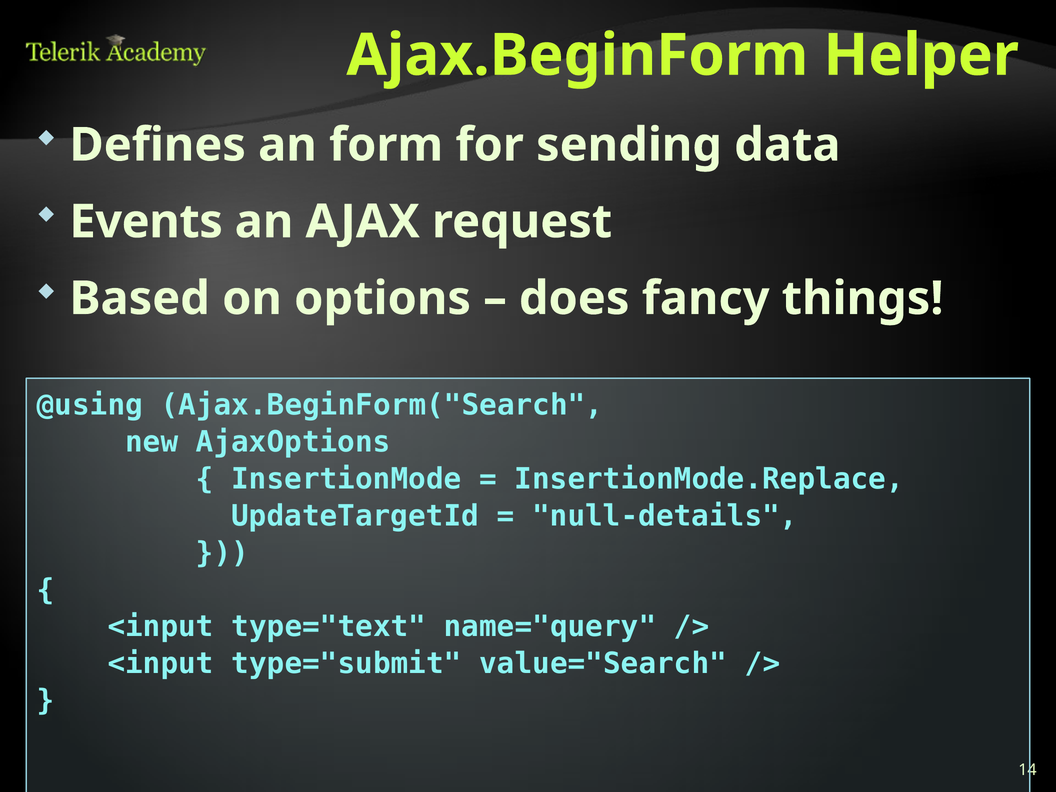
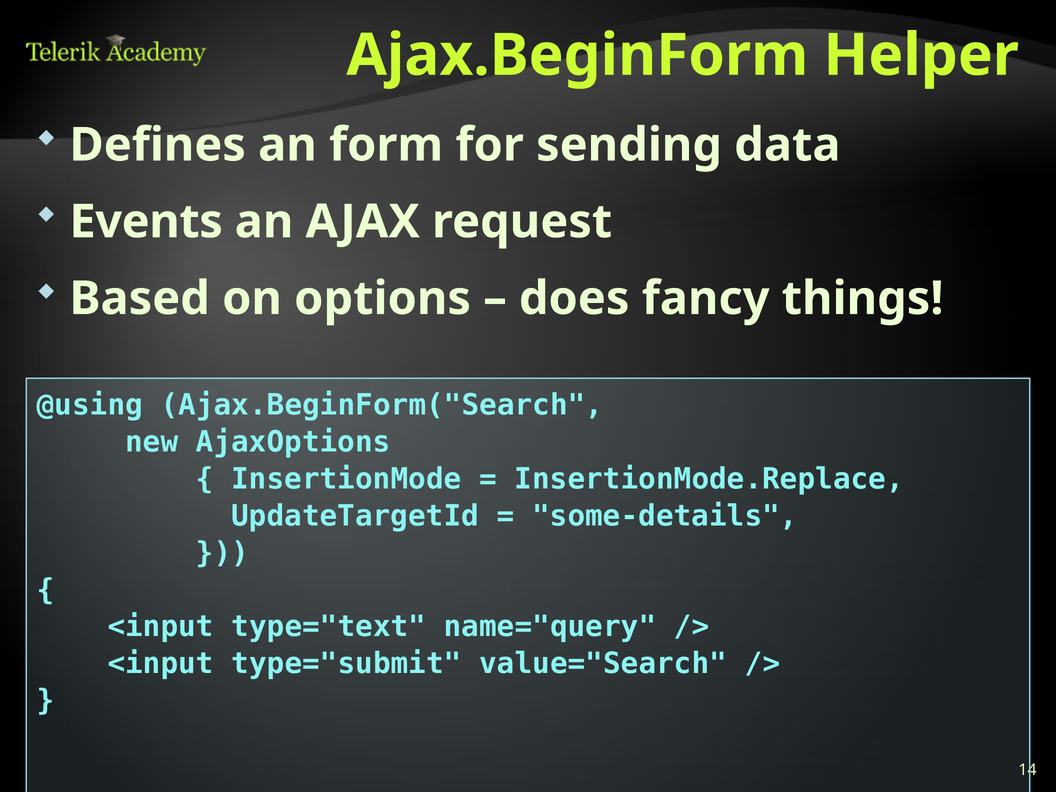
null-details: null-details -> some-details (665, 516)
